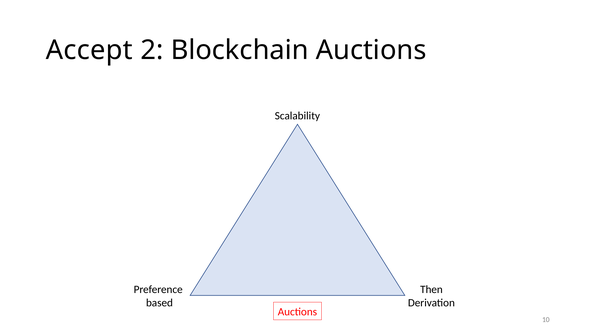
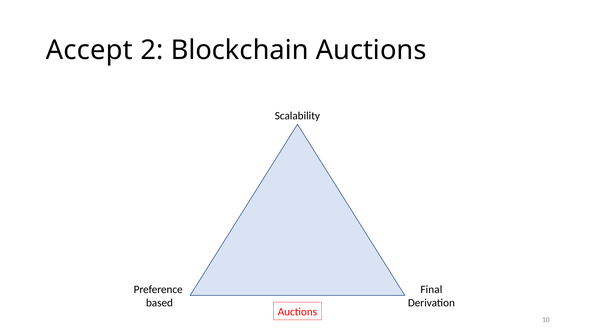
Then: Then -> Final (431, 289)
